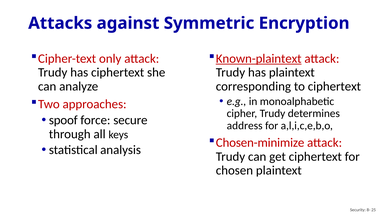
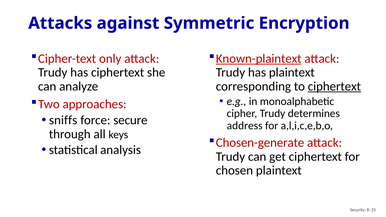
ciphertext underline: none -> present (334, 86)
spoof: spoof -> sniffs (63, 120)
Chosen-minimize: Chosen-minimize -> Chosen-generate (260, 143)
